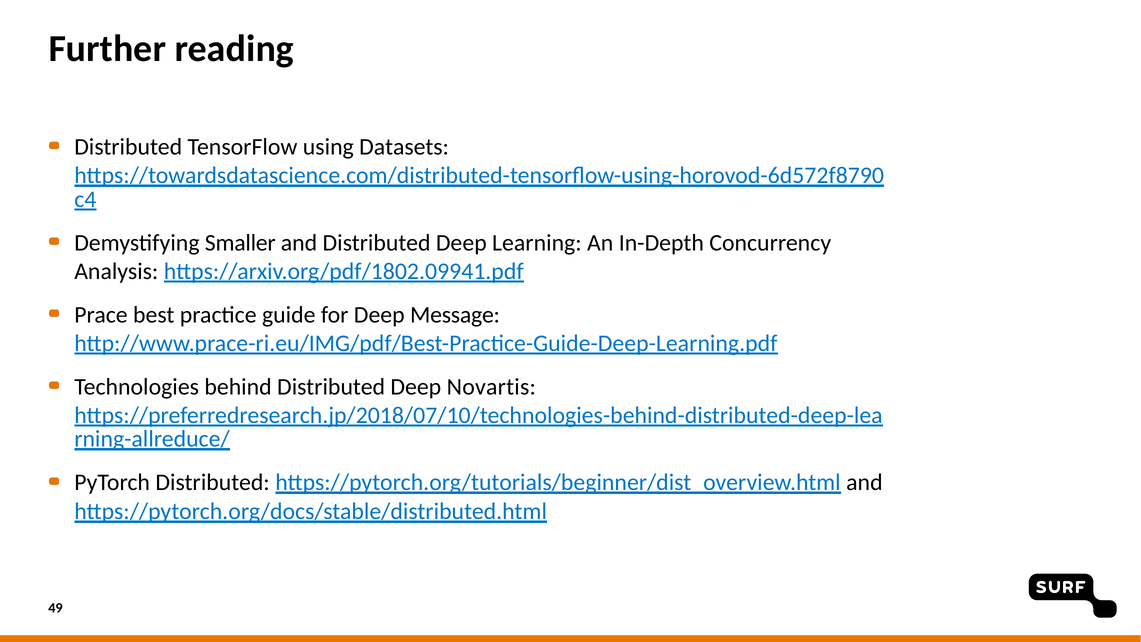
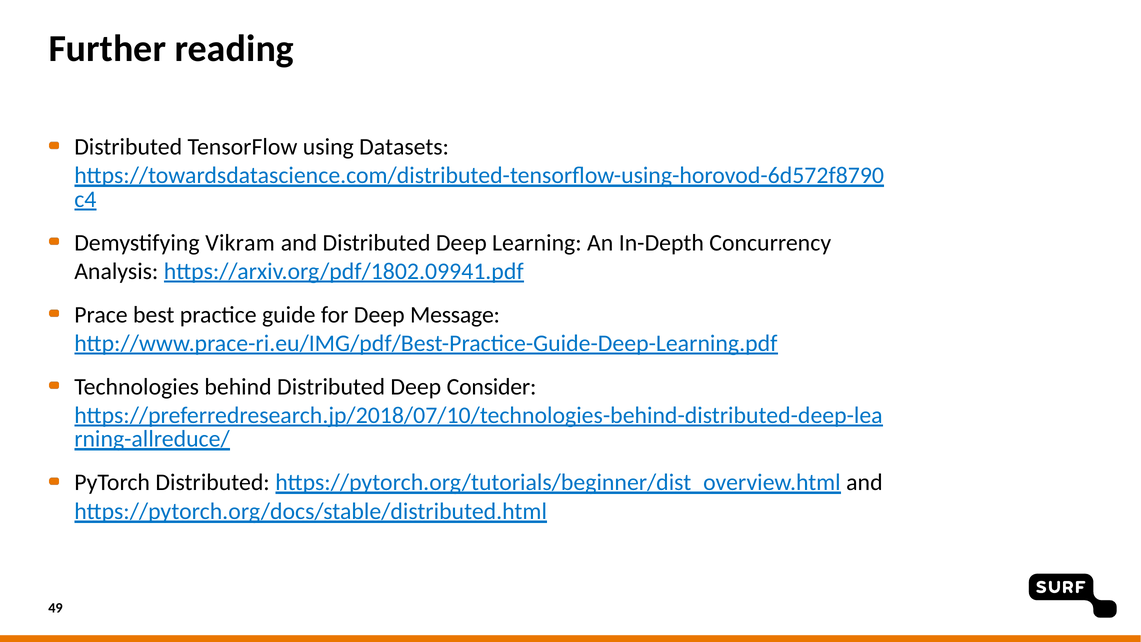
Smaller: Smaller -> Vikram (240, 243)
Novartis: Novartis -> Consider (492, 387)
